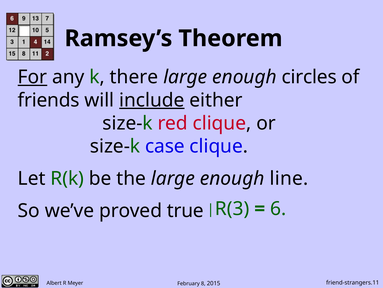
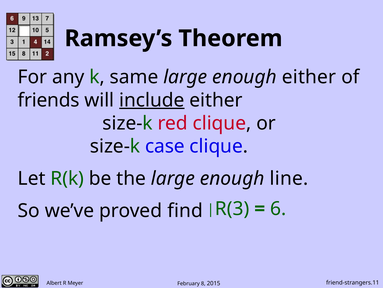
For underline: present -> none (32, 77)
there: there -> same (134, 77)
enough circles: circles -> either (309, 77)
true: true -> find (185, 210)
